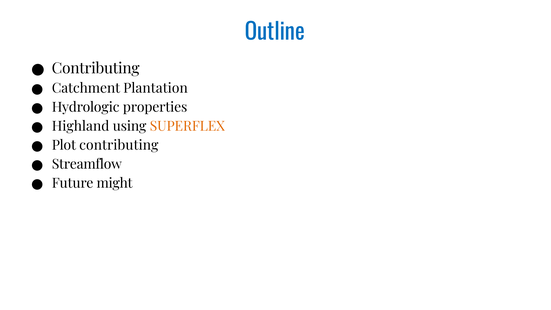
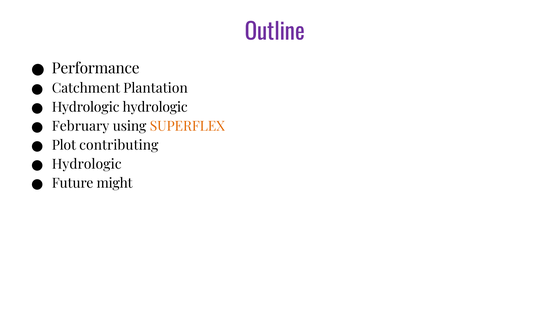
Outline colour: blue -> purple (275, 32)
Contributing: Contributing -> Performance (96, 69)
Hydrologic properties: properties -> hydrologic (155, 107)
Highland: Highland -> February (81, 126)
Streamflow: Streamflow -> Hydrologic (87, 164)
